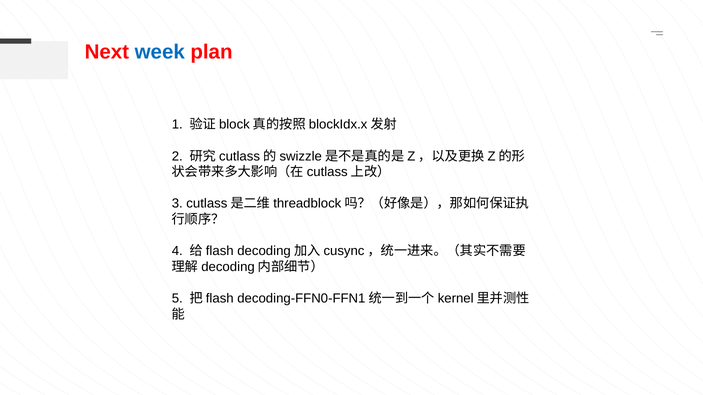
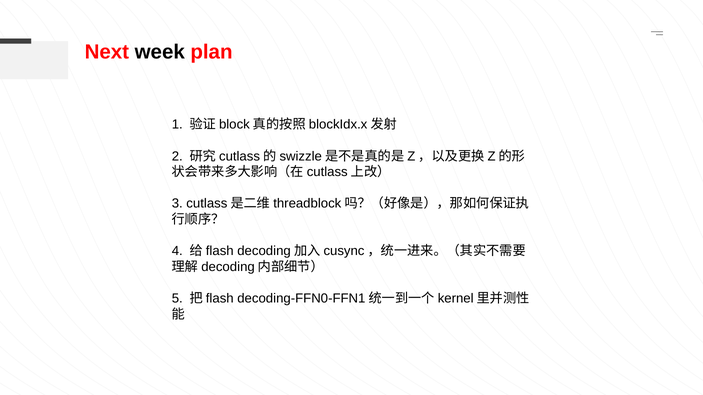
week colour: blue -> black (160, 52)
